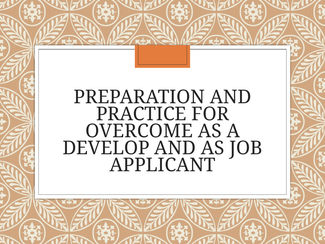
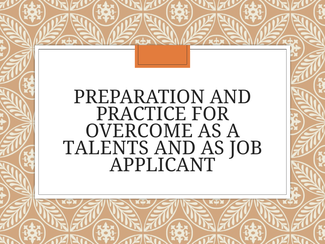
DEVELOP: DEVELOP -> TALENTS (106, 148)
